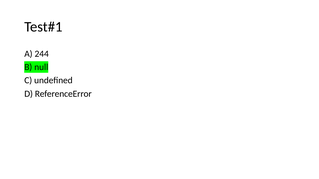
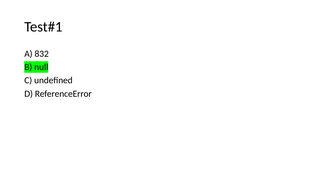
244: 244 -> 832 (42, 54)
